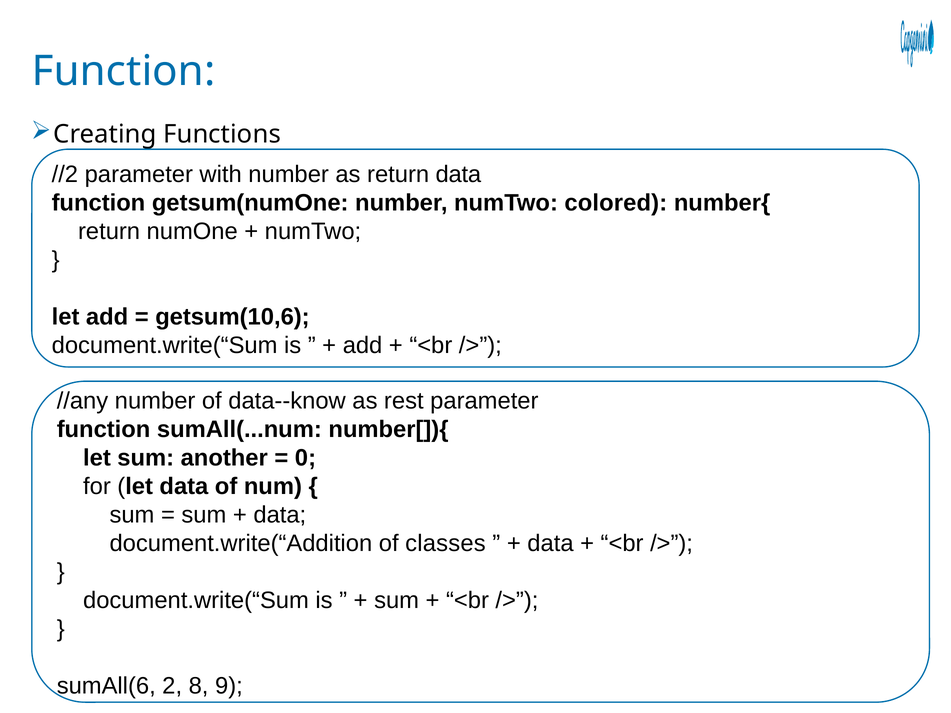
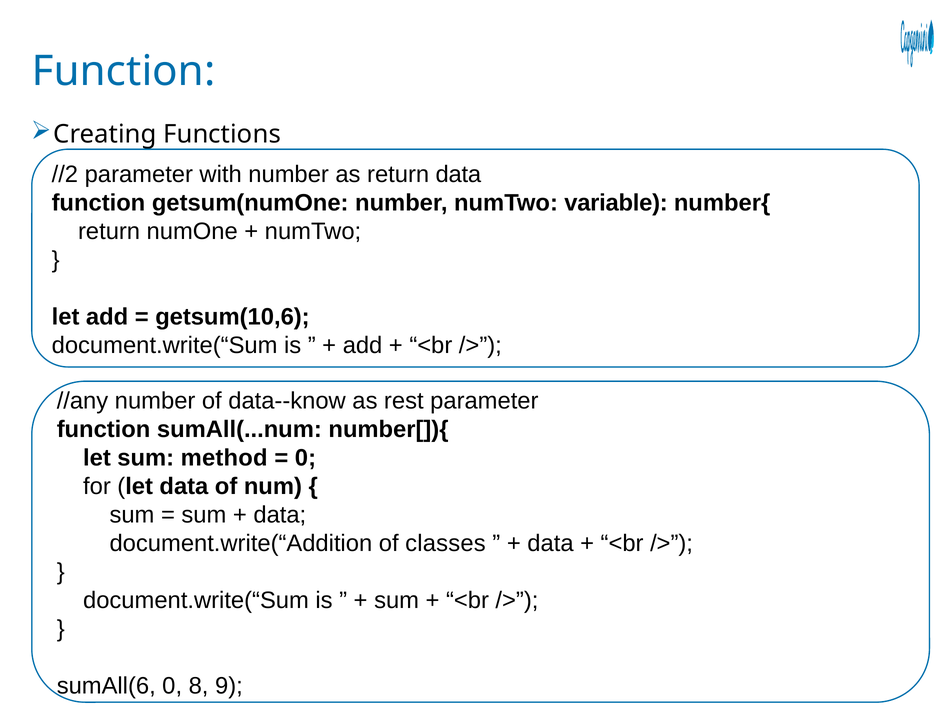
colored: colored -> variable (616, 203)
another: another -> method (224, 458)
sumAll(6 2: 2 -> 0 (172, 686)
